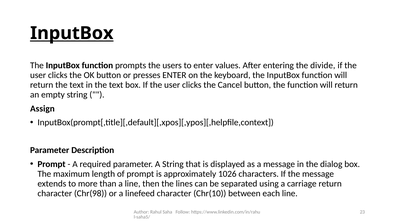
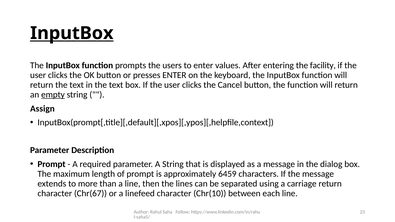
divide: divide -> facility (323, 65)
empty underline: none -> present (53, 95)
1026: 1026 -> 6459 (227, 174)
Chr(98: Chr(98 -> Chr(67 (90, 194)
